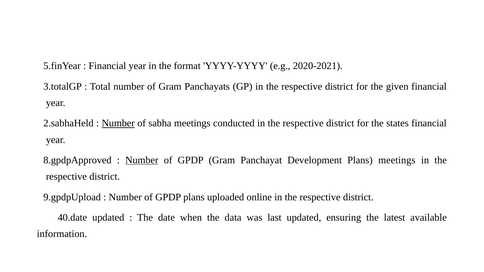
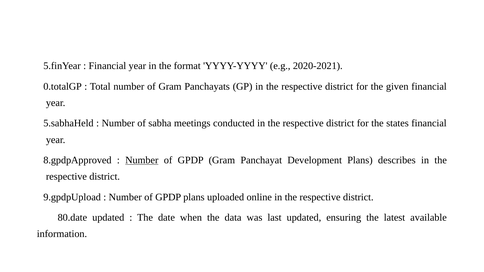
3.totalGP: 3.totalGP -> 0.totalGP (63, 86)
2.sabhaHeld: 2.sabhaHeld -> 5.sabhaHeld (68, 123)
Number underline: present -> none (118, 123)
Plans meetings: meetings -> describes (397, 160)
40.date: 40.date -> 80.date (72, 218)
